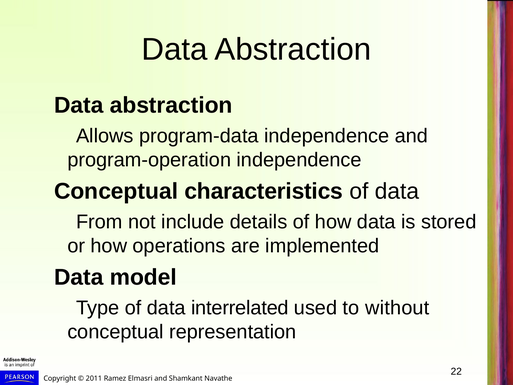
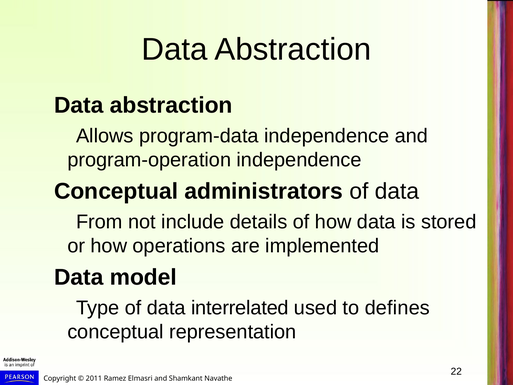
characteristics: characteristics -> administrators (264, 191)
without: without -> defines (397, 308)
